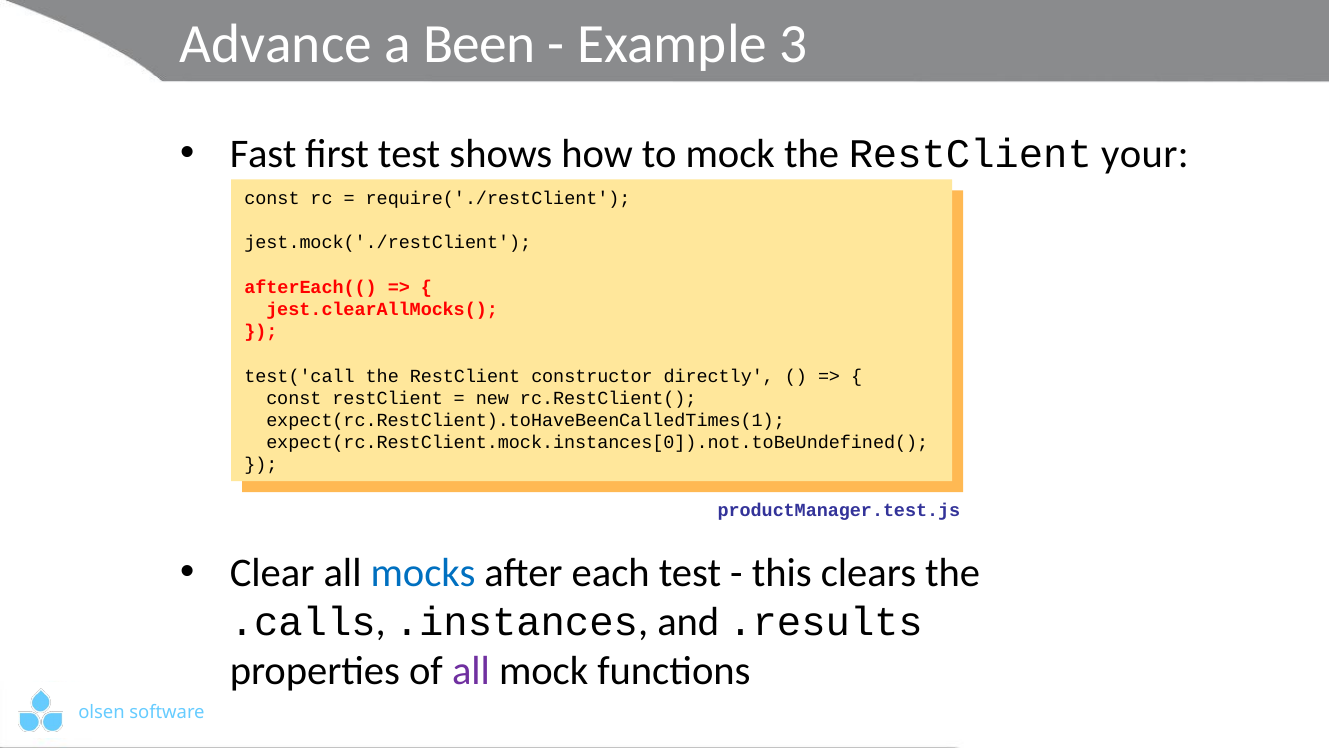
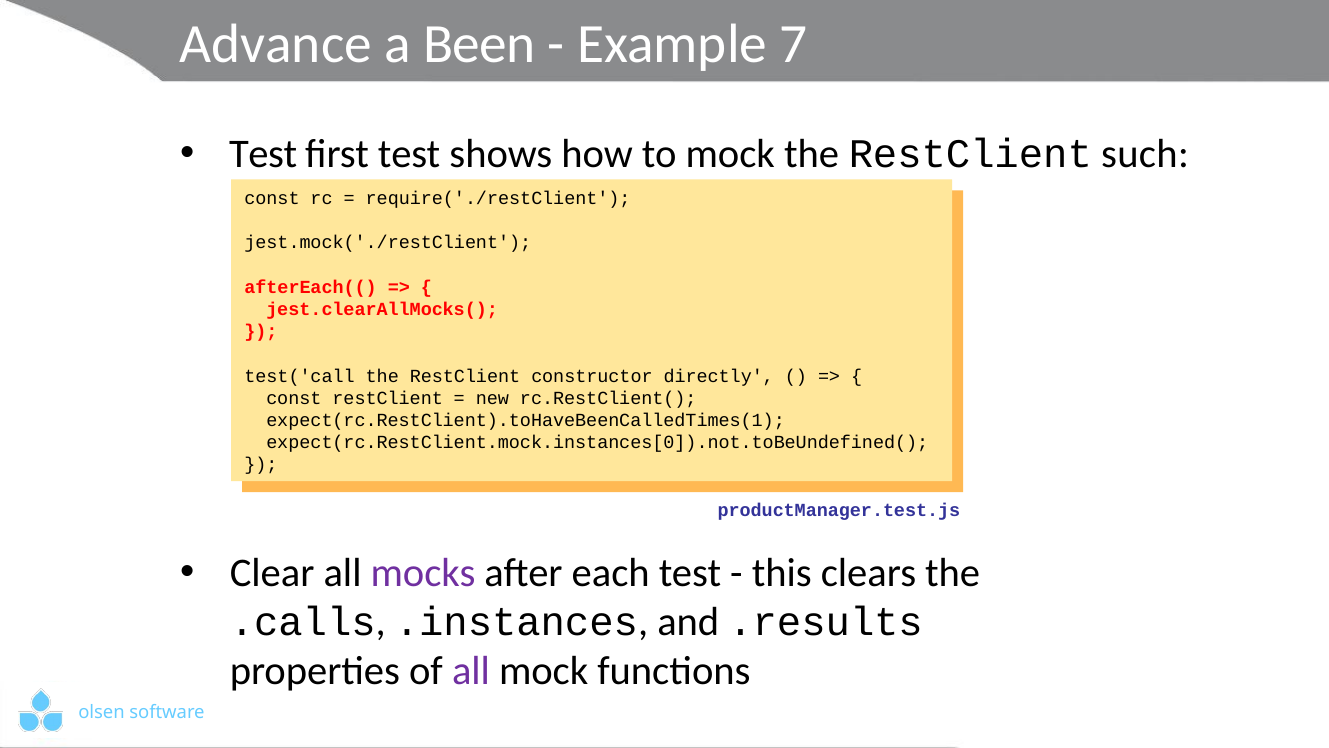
3: 3 -> 7 (794, 44)
Fast: Fast -> Test (263, 154)
your: your -> such (1145, 154)
mocks colour: blue -> purple (423, 573)
